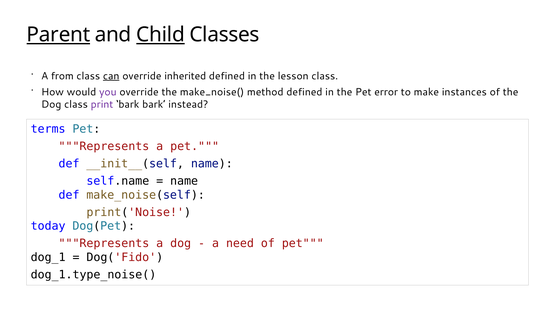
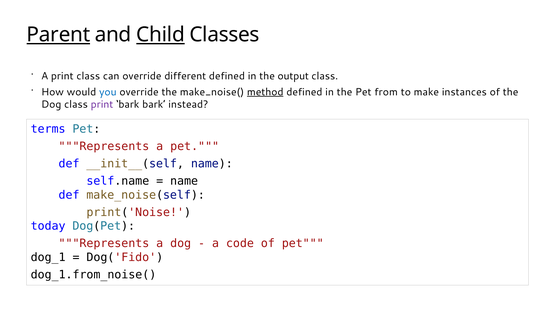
A from: from -> print (62, 76)
can underline: present -> none (111, 76)
inherited: inherited -> different (185, 76)
lesson: lesson -> output (293, 76)
you colour: purple -> blue (108, 92)
method underline: none -> present (265, 92)
error: error -> from (386, 92)
need: need -> code (240, 244)
dog_1.type_noise(: dog_1.type_noise( -> dog_1.from_noise( (93, 275)
